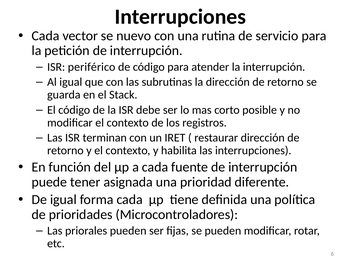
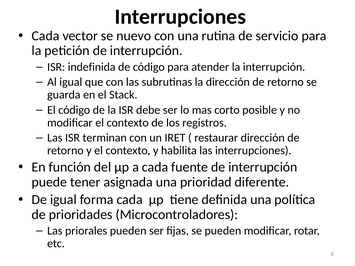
periférico: periférico -> indefinida (92, 67)
